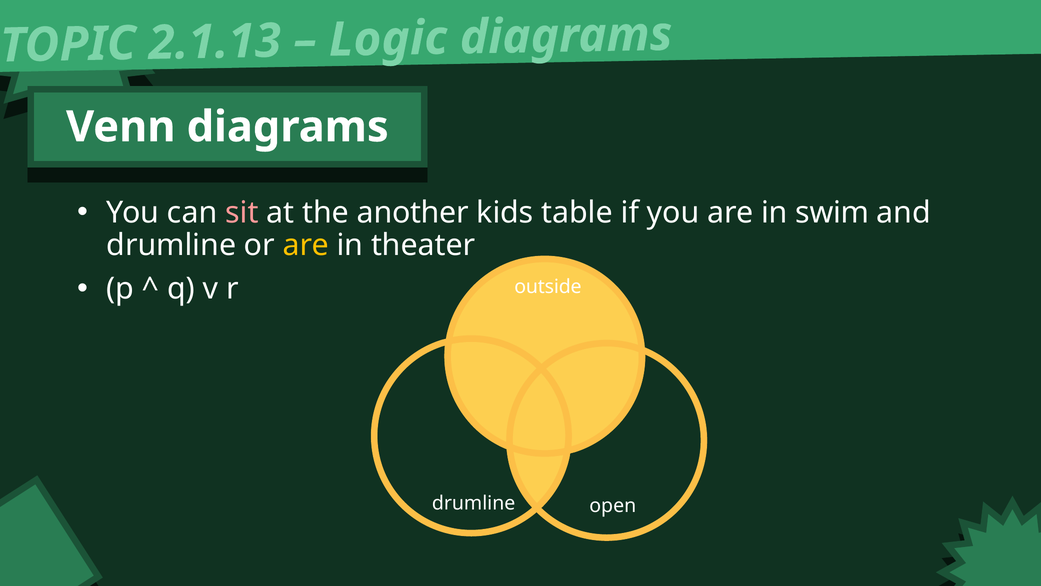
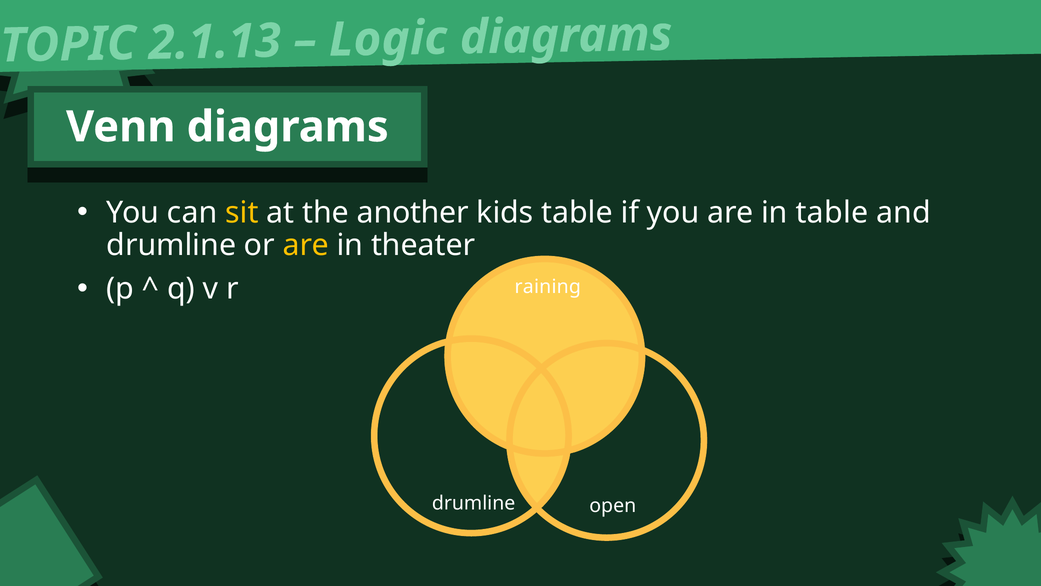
sit colour: pink -> yellow (242, 212)
in swim: swim -> table (832, 212)
outside: outside -> raining (548, 287)
